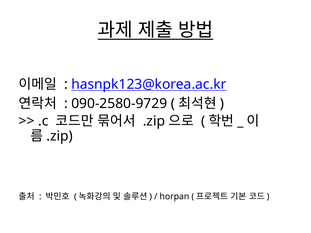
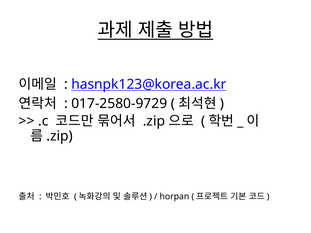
090-2580-9729: 090-2580-9729 -> 017-2580-9729 (119, 104)
